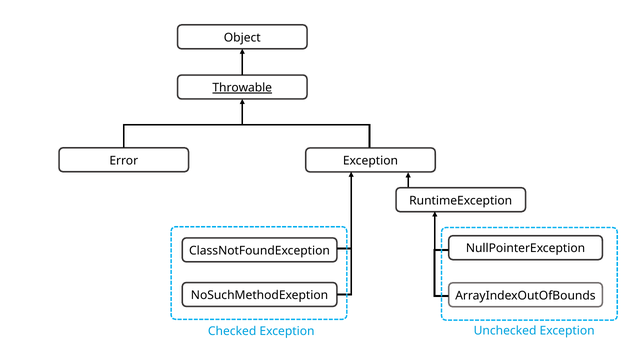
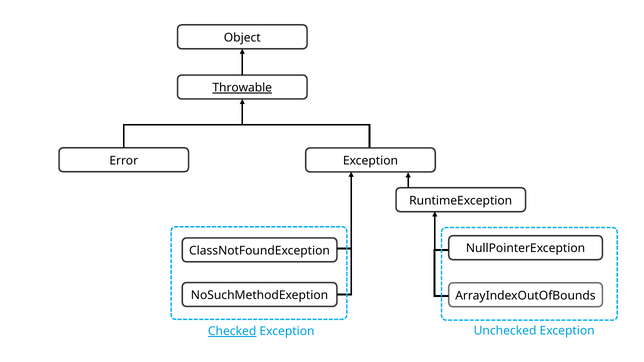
Checked underline: none -> present (232, 331)
